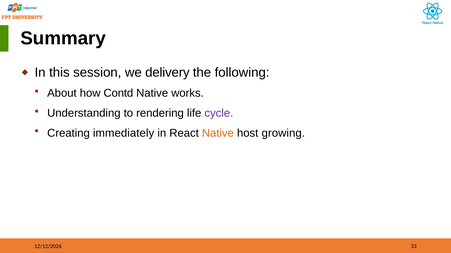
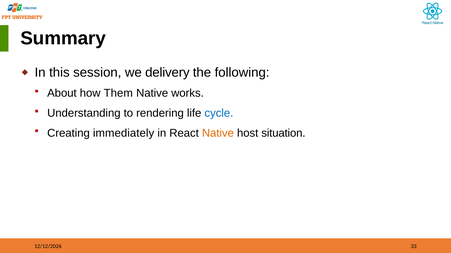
Contd: Contd -> Them (118, 93)
cycle colour: purple -> blue (219, 113)
growing: growing -> situation (283, 133)
